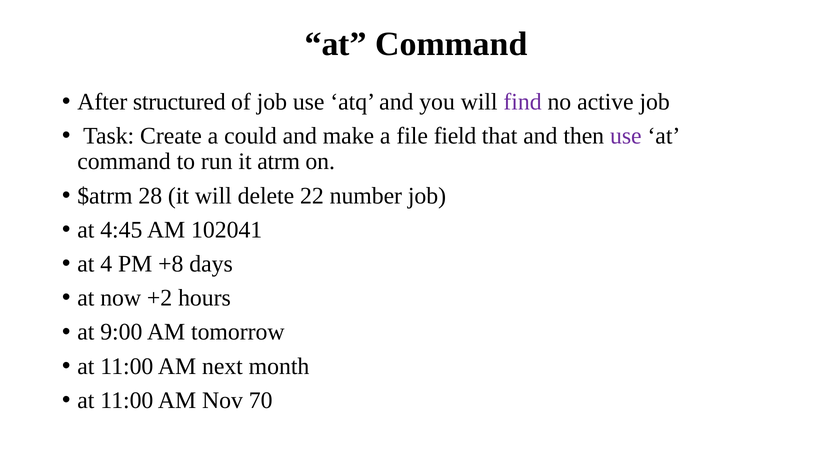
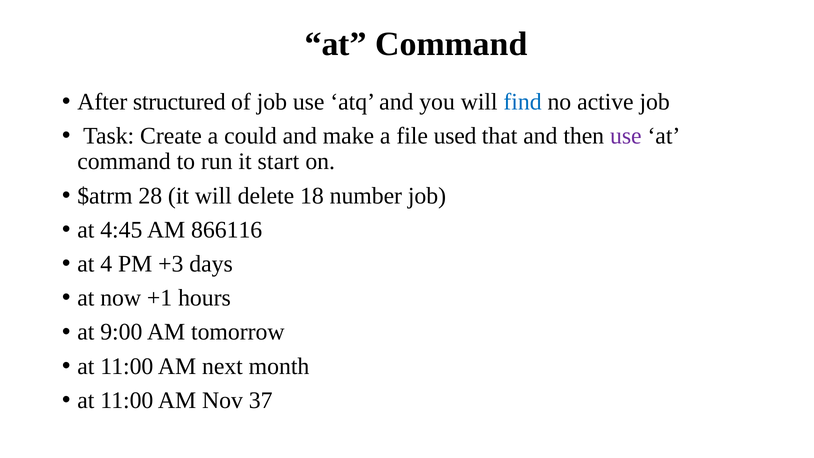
find colour: purple -> blue (523, 102)
field: field -> used (455, 136)
atrm: atrm -> start (278, 162)
22: 22 -> 18 (312, 196)
102041: 102041 -> 866116 (227, 230)
+8: +8 -> +3 (171, 264)
+2: +2 -> +1 (160, 298)
70: 70 -> 37 (261, 400)
